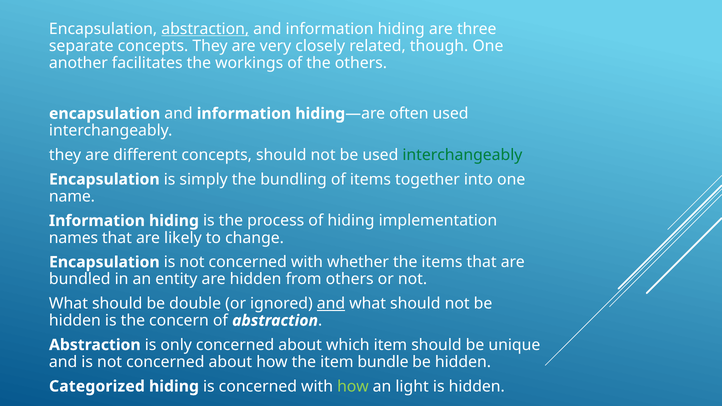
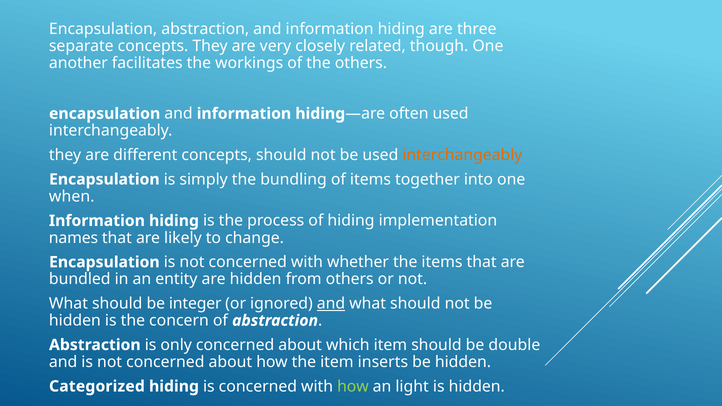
abstraction underline: present -> none (205, 29)
interchangeably colour: green -> orange (462, 155)
name: name -> when (72, 196)
double: double -> integer (195, 304)
unique: unique -> double (514, 345)
bundle: bundle -> inserts (383, 362)
